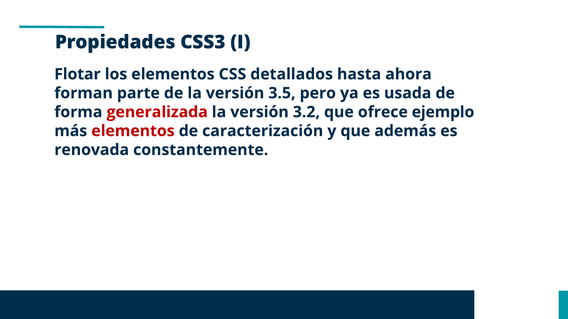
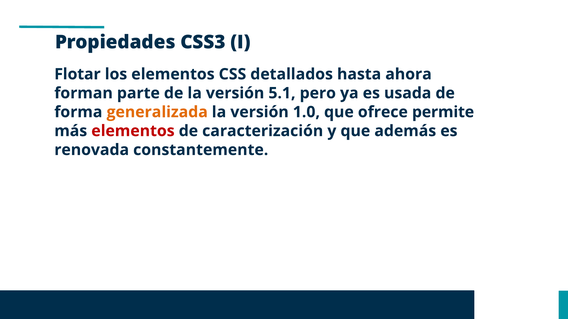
3.5: 3.5 -> 5.1 (282, 93)
generalizada colour: red -> orange (157, 112)
3.2: 3.2 -> 1.0 (306, 112)
ejemplo: ejemplo -> permite (443, 112)
